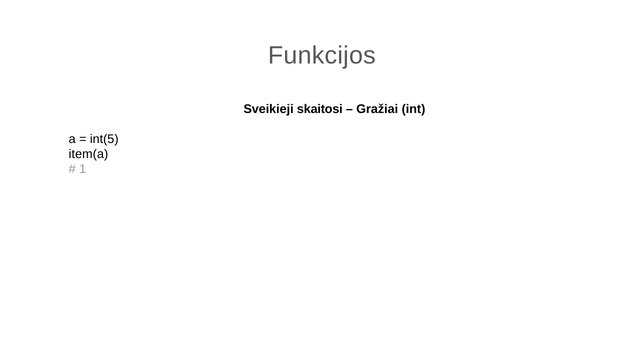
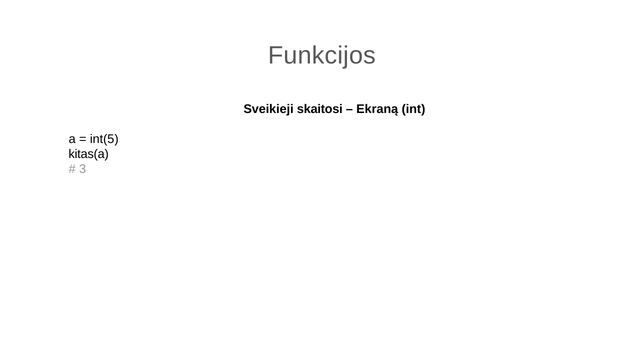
Gražiai: Gražiai -> Ekraną (377, 109)
item(a: item(a -> kitas(a (89, 154)
1: 1 -> 3 (83, 169)
